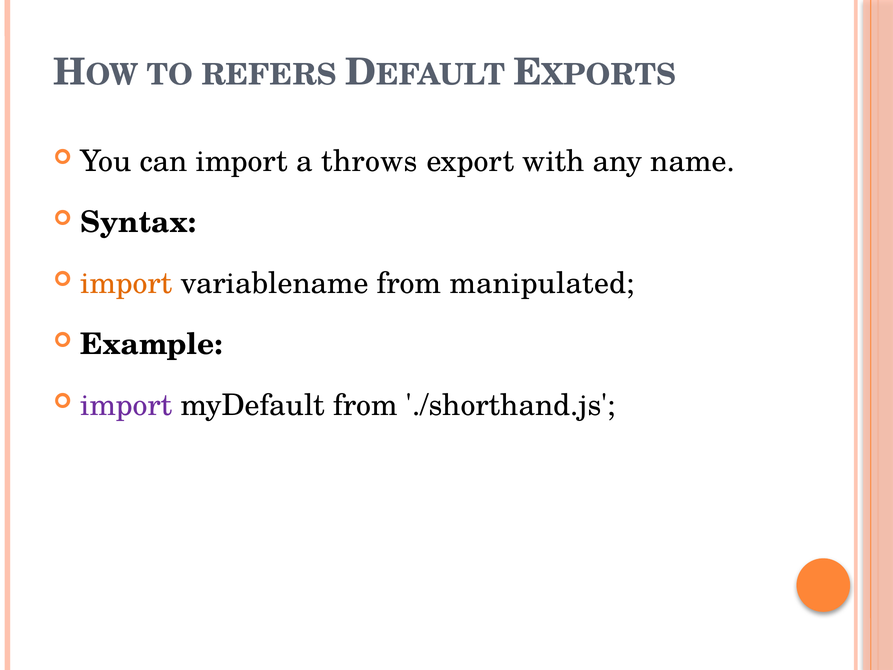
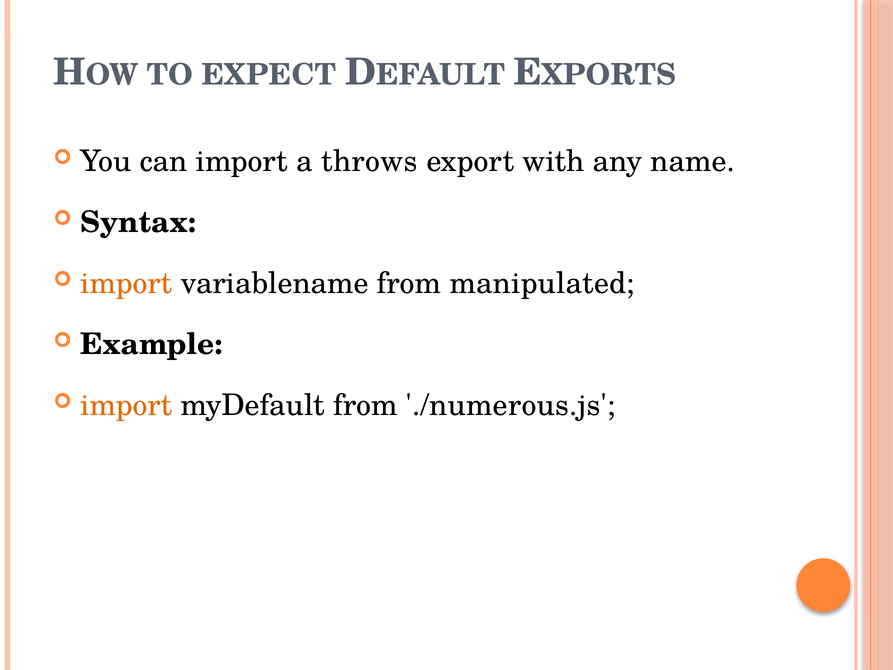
REFERS: REFERS -> EXPECT (269, 75)
import colour: purple -> orange (126, 405)
./shorthand.js: ./shorthand.js -> ./numerous.js (511, 405)
